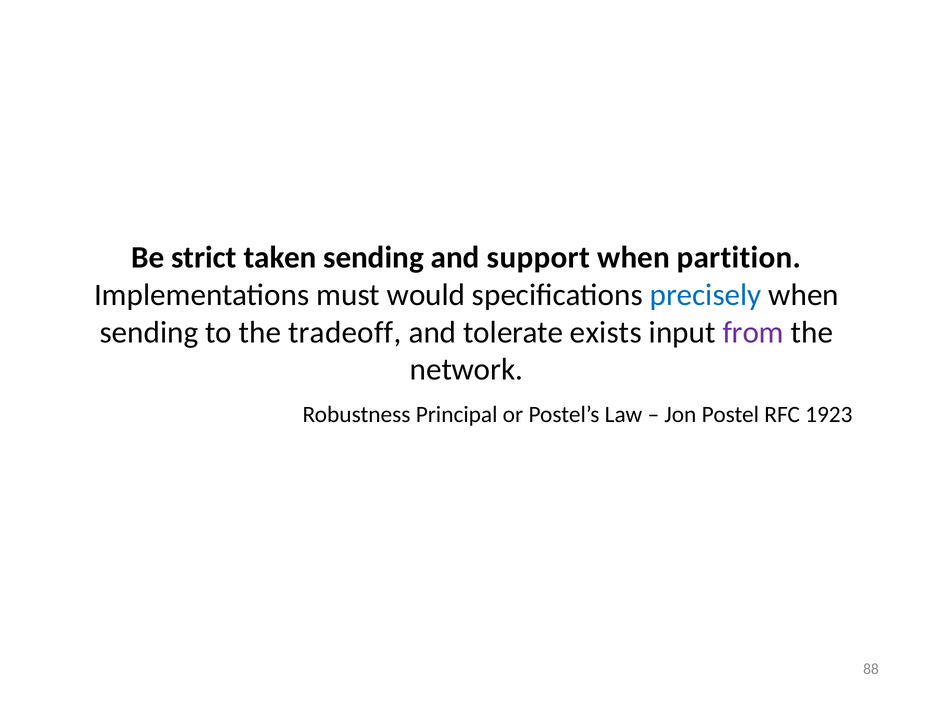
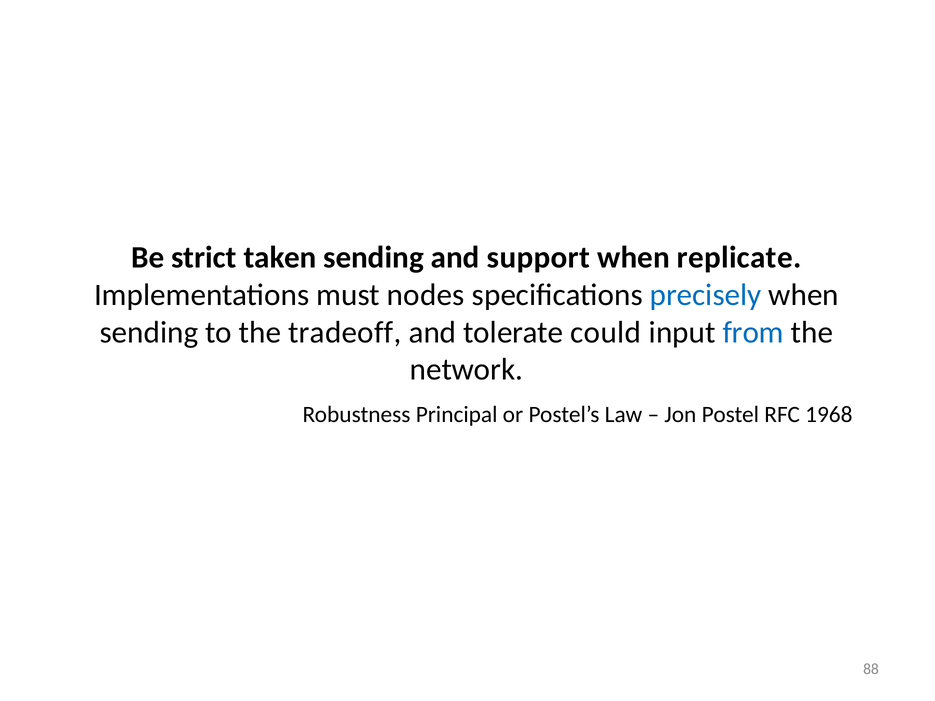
partition: partition -> replicate (739, 258)
would: would -> nodes (426, 295)
exists: exists -> could (606, 332)
from colour: purple -> blue (753, 332)
1923: 1923 -> 1968 (829, 415)
